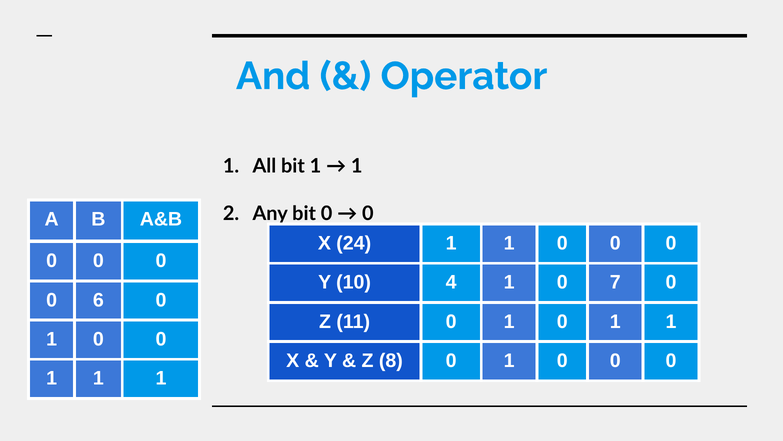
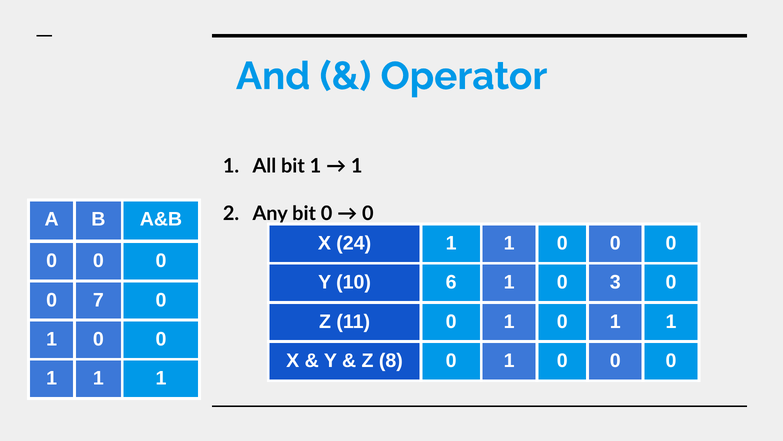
4: 4 -> 6 (451, 282)
7: 7 -> 3 (615, 282)
6: 6 -> 7 (98, 300)
